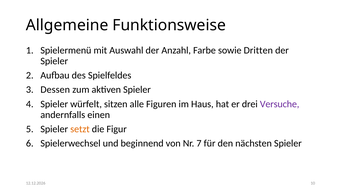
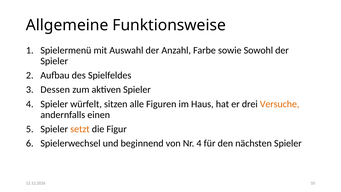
Dritten: Dritten -> Sowohl (258, 50)
Versuche colour: purple -> orange (280, 104)
Nr 7: 7 -> 4 (199, 143)
